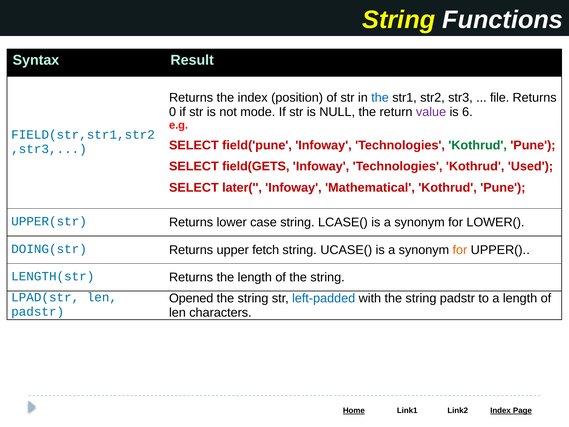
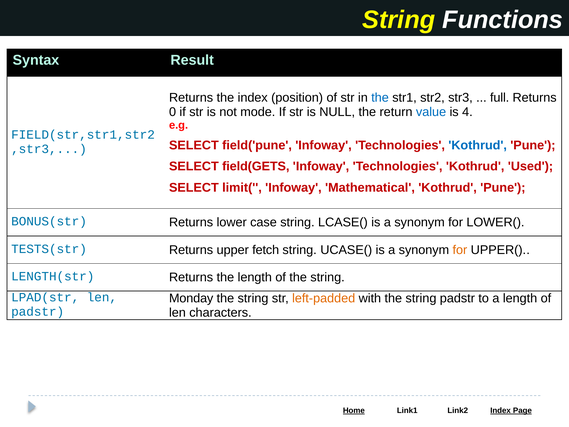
file: file -> full (500, 98)
value colour: purple -> blue (431, 112)
6: 6 -> 4 (467, 112)
Kothrud colour: green -> blue (478, 145)
later(: later( -> limit( (242, 187)
UPPER(str: UPPER(str -> BONUS(str (49, 221)
DOING(str: DOING(str -> TESTS(str (49, 249)
Opened: Opened -> Monday (191, 298)
left-padded colour: blue -> orange (324, 298)
